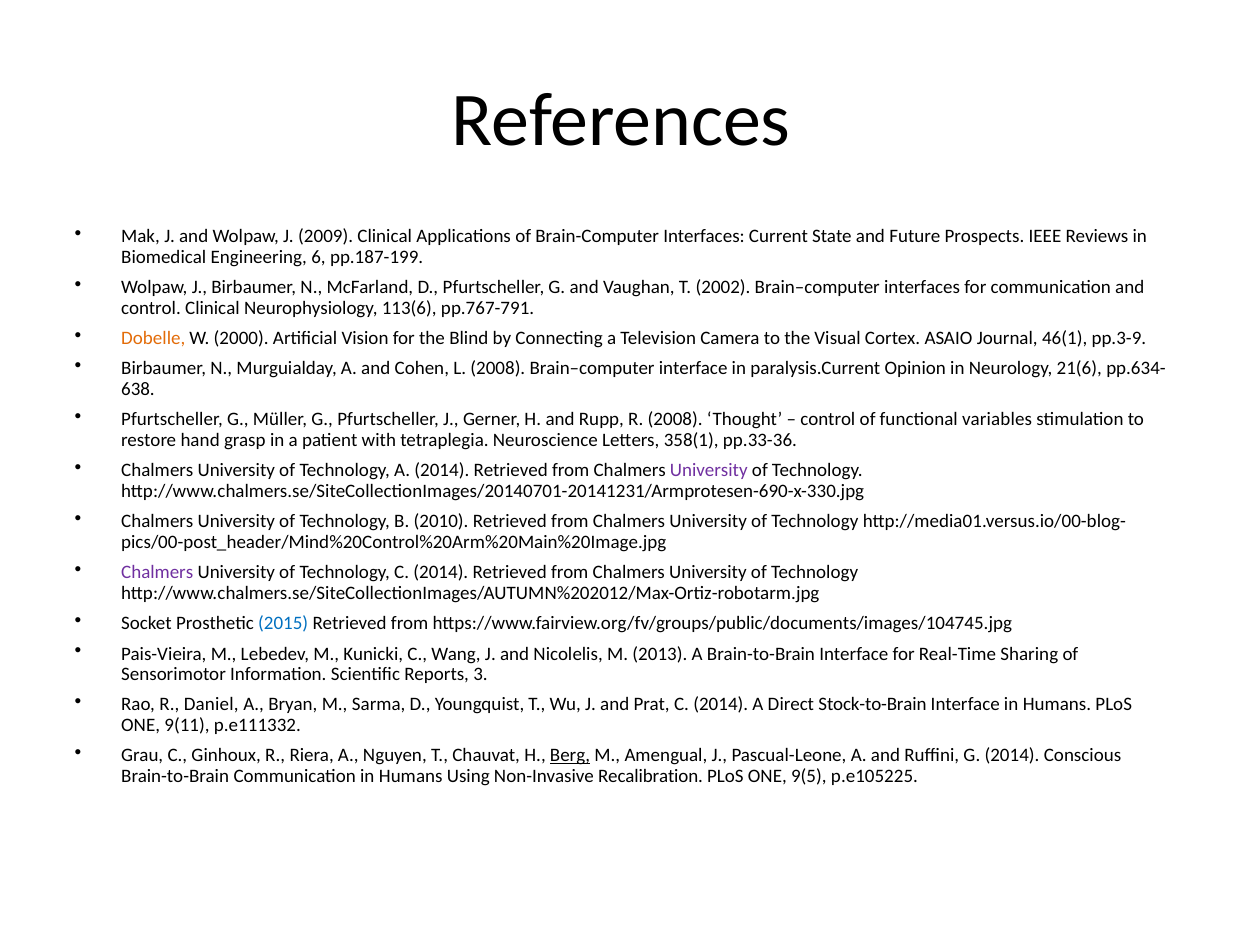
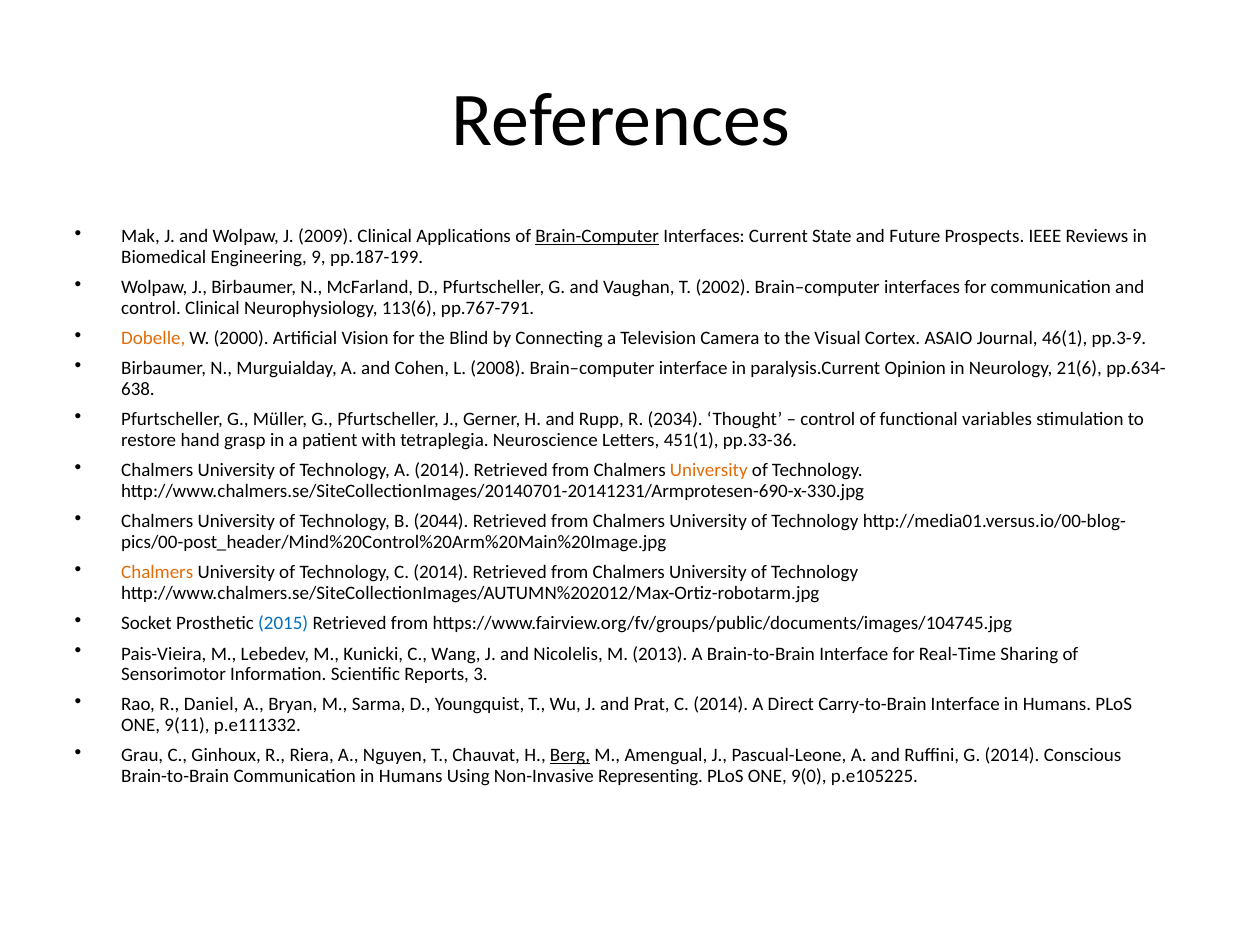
Brain-Computer underline: none -> present (597, 236)
6: 6 -> 9 (318, 257)
R 2008: 2008 -> 2034 (675, 420)
358(1: 358(1 -> 451(1 (691, 440)
University colour: purple -> orange (709, 471)
2010: 2010 -> 2044 (441, 522)
Chalmers colour: purple -> orange (157, 573)
Stock-to-Brain: Stock-to-Brain -> Carry-to-Brain (872, 705)
Recalibration: Recalibration -> Representing (650, 776)
9(5: 9(5 -> 9(0 (809, 776)
